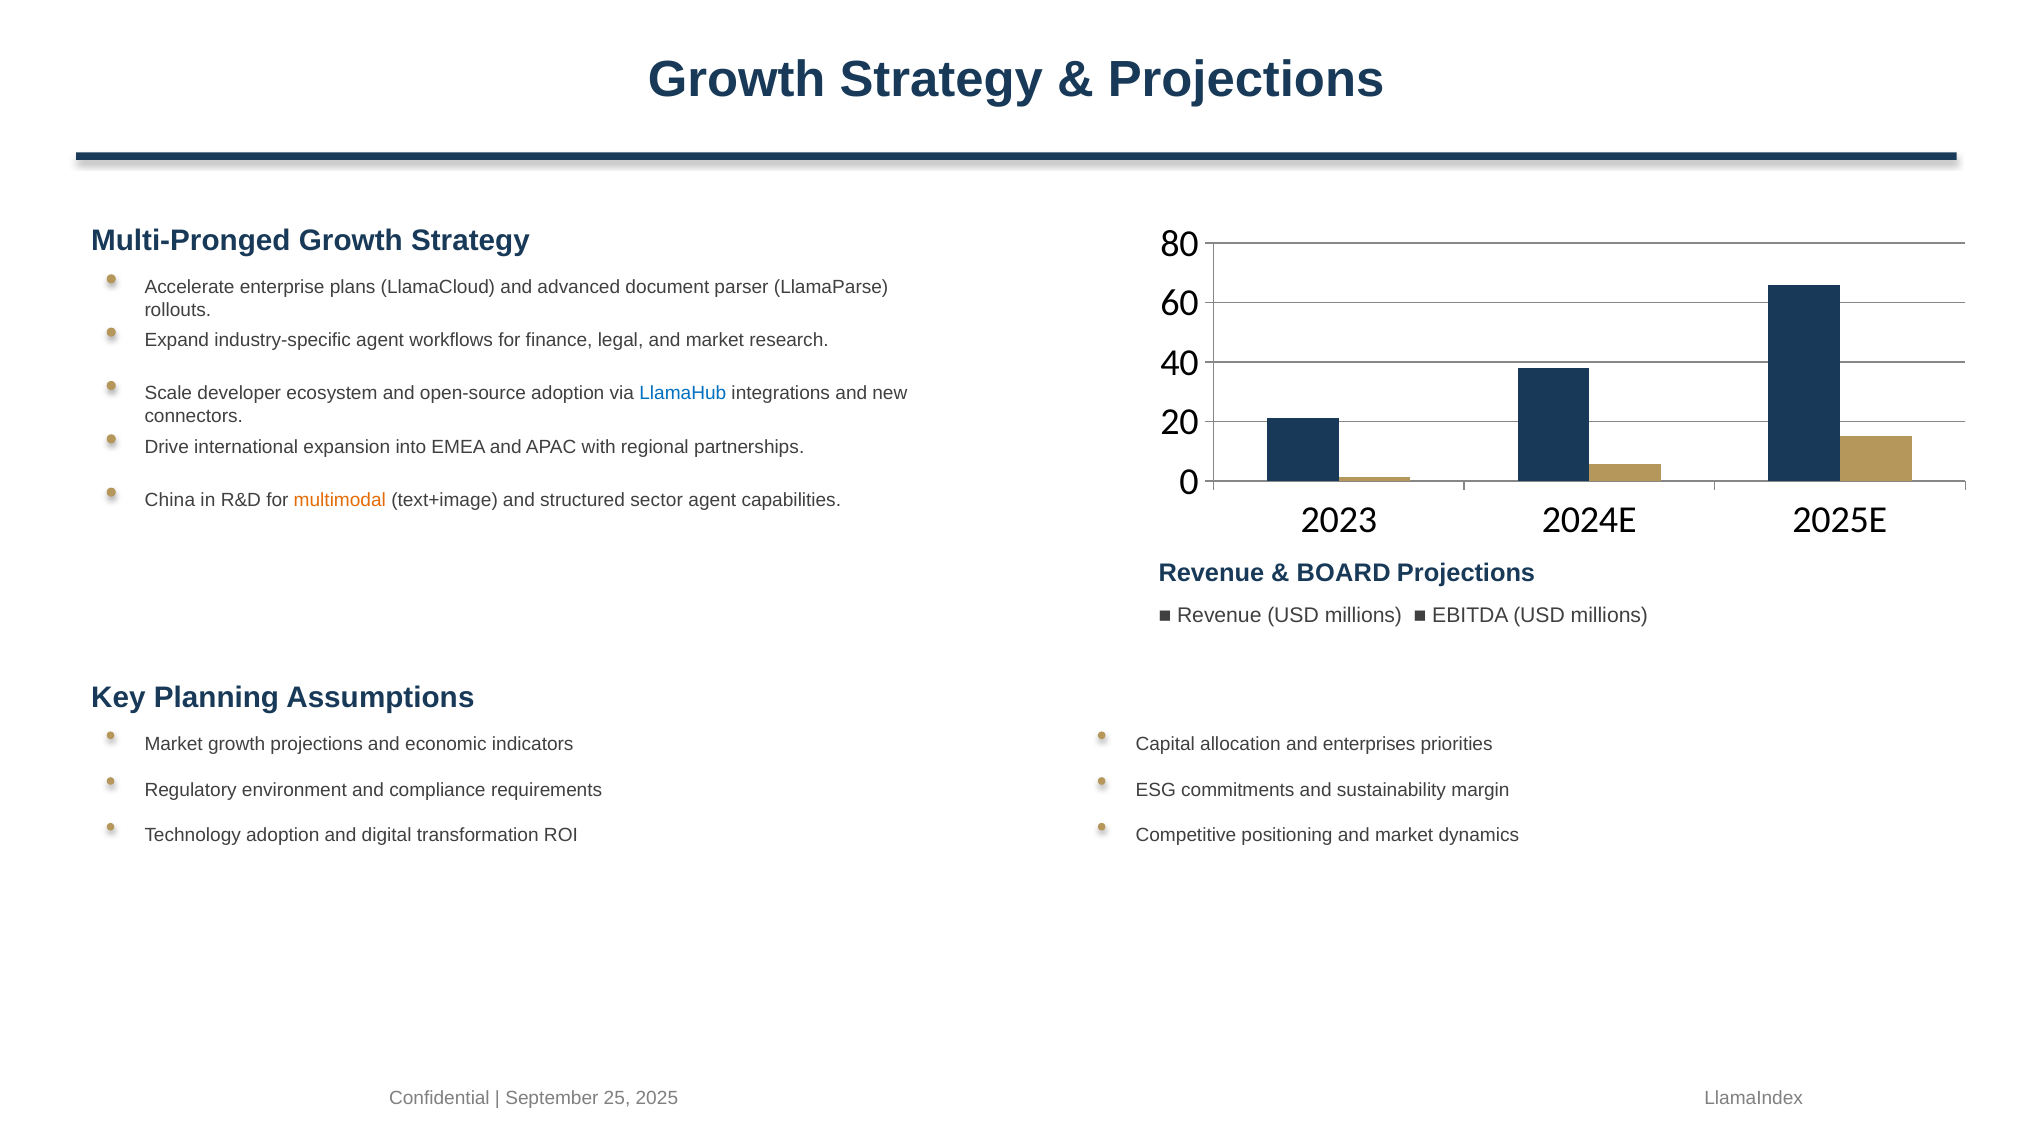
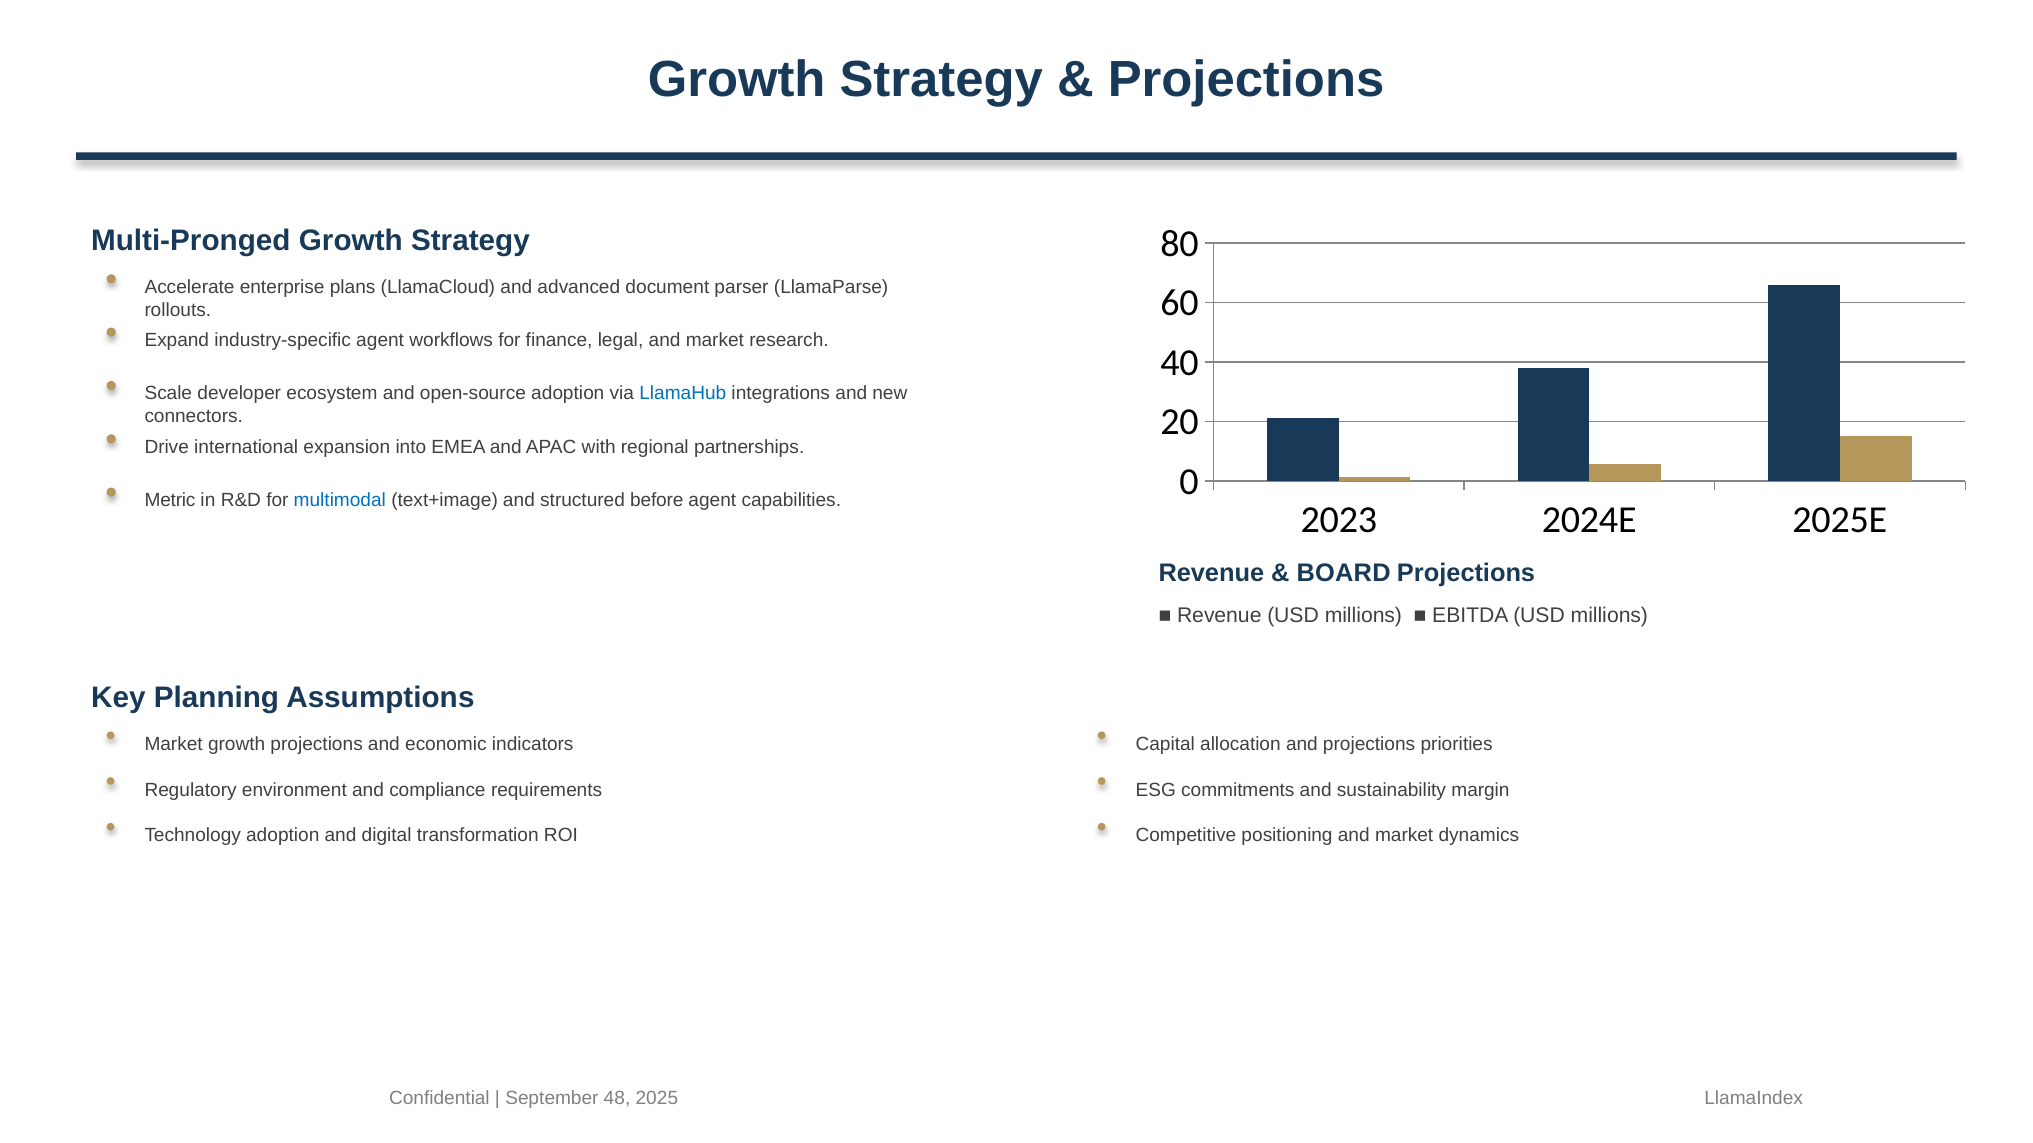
China: China -> Metric (170, 501)
multimodal colour: orange -> blue (340, 501)
sector: sector -> before (657, 501)
and enterprises: enterprises -> projections (1369, 745)
25: 25 -> 48 (617, 1099)
